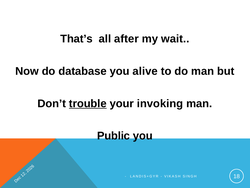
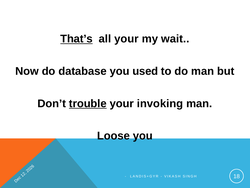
That’s underline: none -> present (76, 39)
all after: after -> your (126, 39)
alive: alive -> used (145, 71)
Public: Public -> Loose (114, 136)
